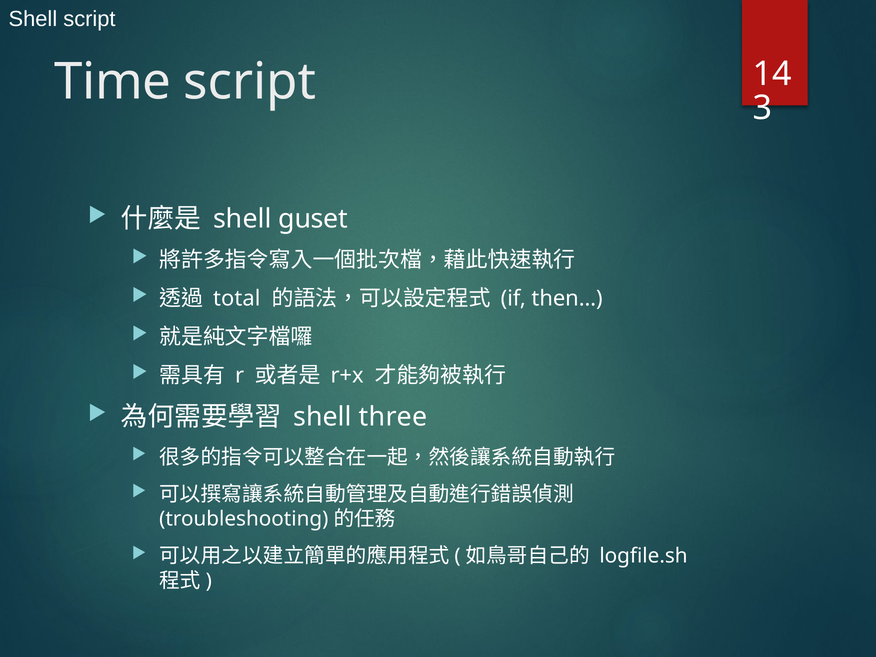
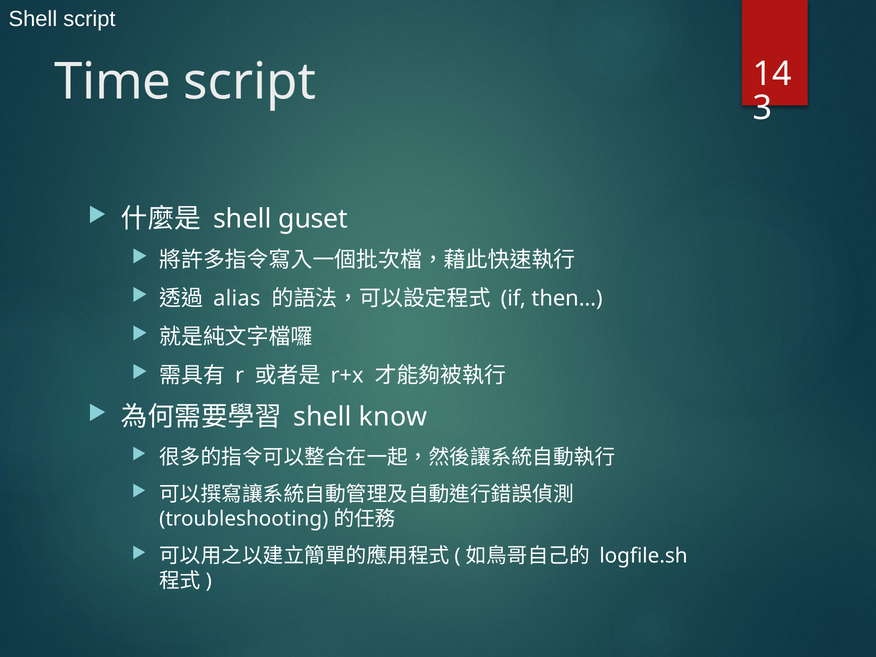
total: total -> alias (237, 298)
three: three -> know (393, 417)
